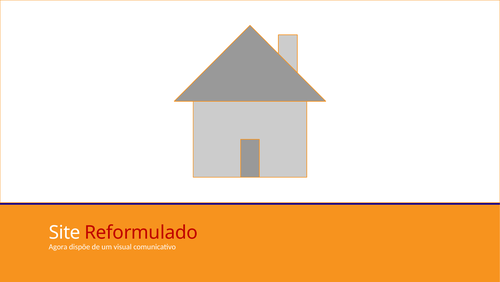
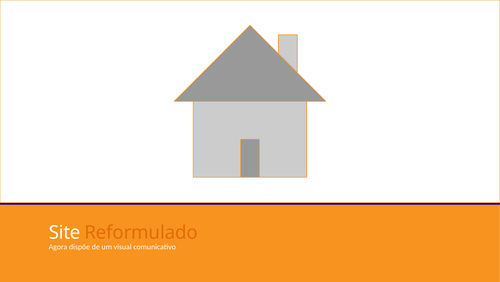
Reformulado colour: red -> orange (141, 232)
